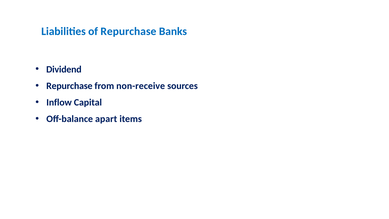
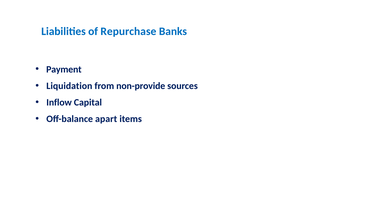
Dividend: Dividend -> Payment (64, 69)
Repurchase: Repurchase -> Liquidation (69, 86)
non-receive: non-receive -> non-provide (141, 86)
